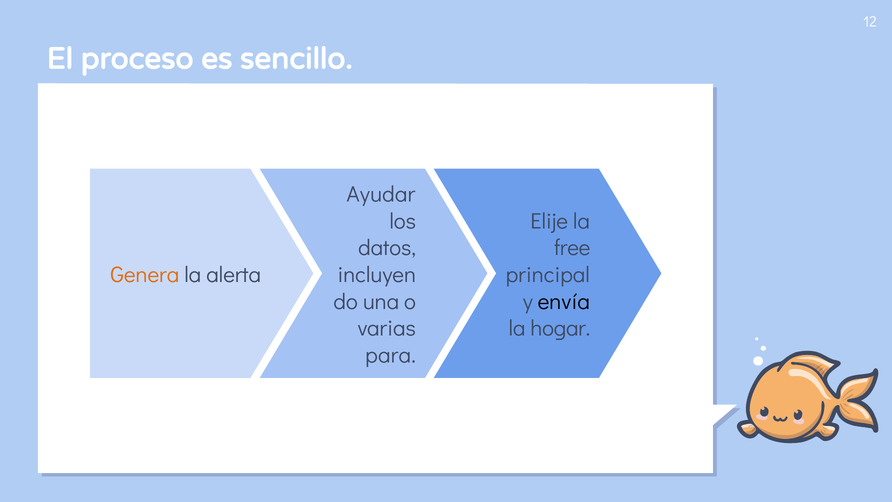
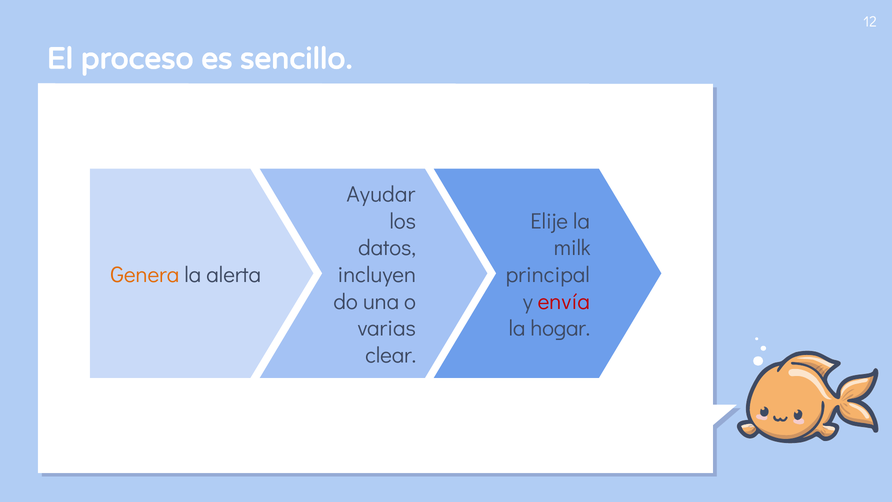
free: free -> milk (572, 248)
envía colour: black -> red (564, 302)
para: para -> clear (391, 355)
